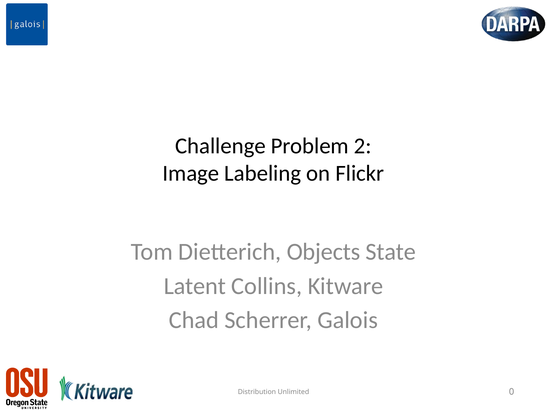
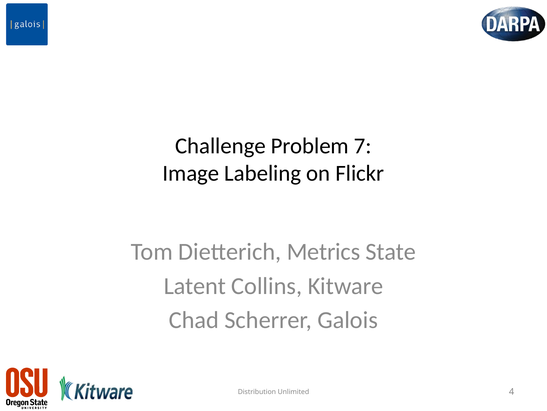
2: 2 -> 7 (363, 146)
Objects: Objects -> Metrics (323, 251)
0: 0 -> 4 (512, 391)
